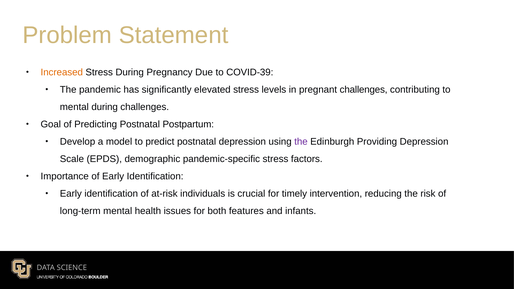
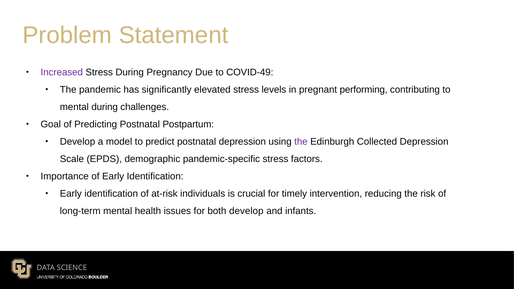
Increased colour: orange -> purple (62, 72)
COVID-39: COVID-39 -> COVID-49 (250, 72)
pregnant challenges: challenges -> performing (364, 90)
Providing: Providing -> Collected (377, 142)
both features: features -> develop (246, 211)
